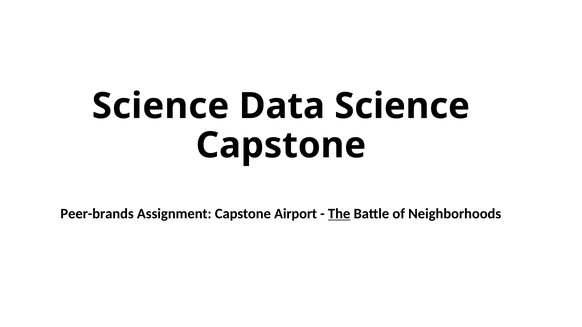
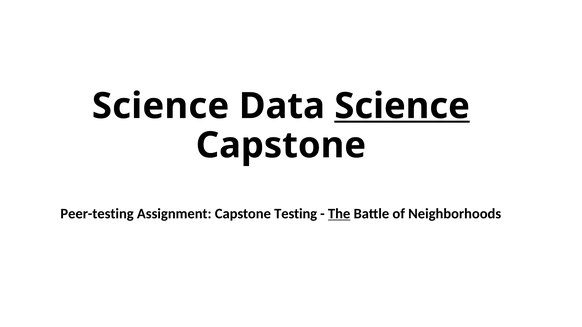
Science underline: none -> present (402, 106)
Peer-brands: Peer-brands -> Peer-testing (97, 214)
Airport: Airport -> Testing (296, 214)
